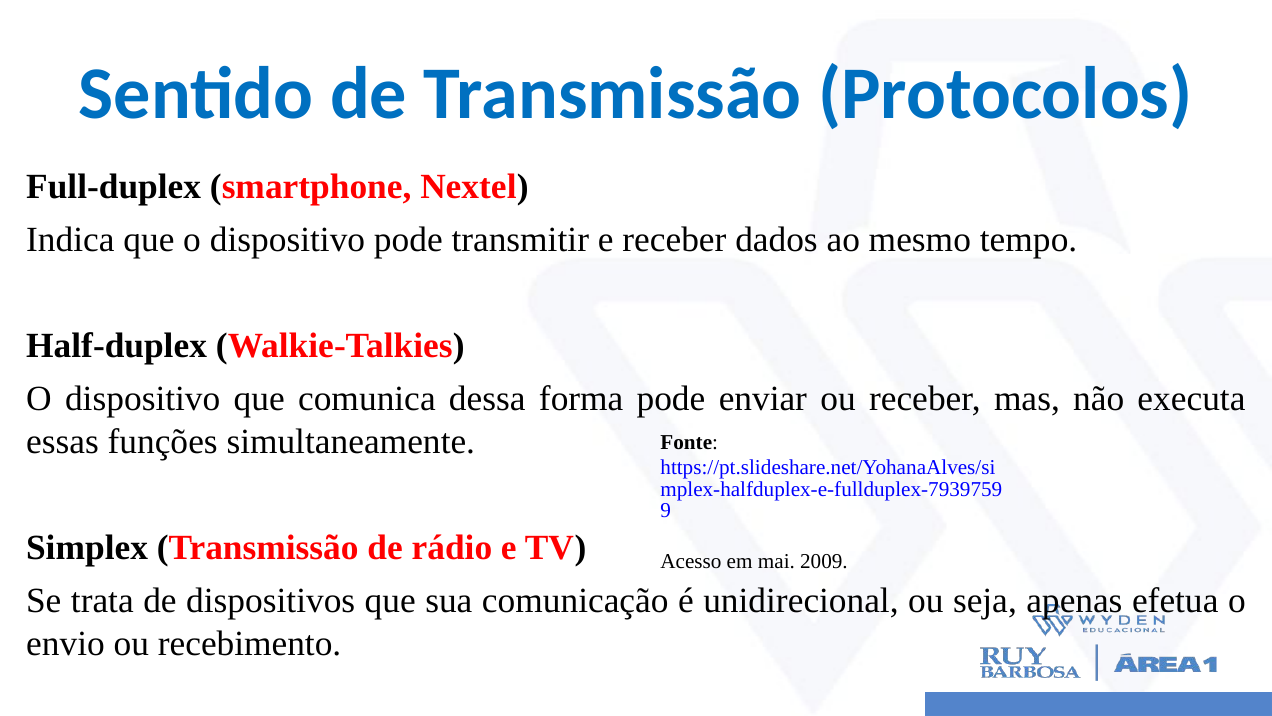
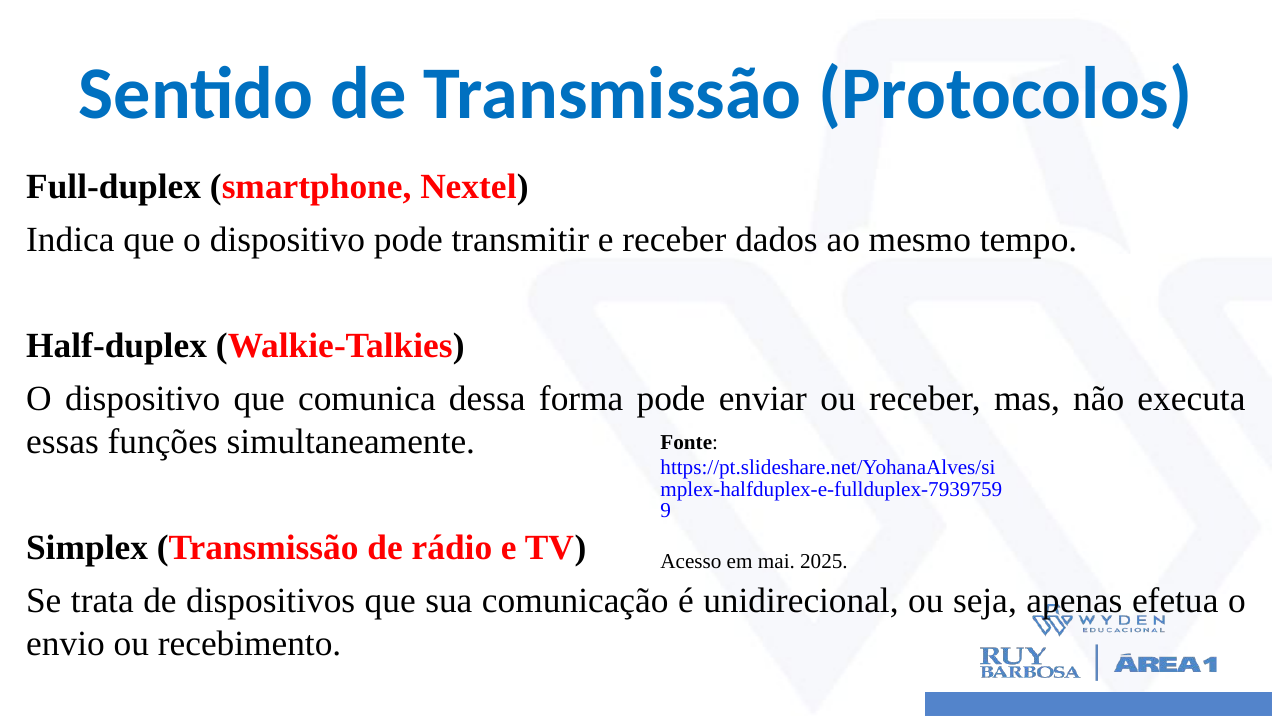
2009: 2009 -> 2025 (824, 561)
